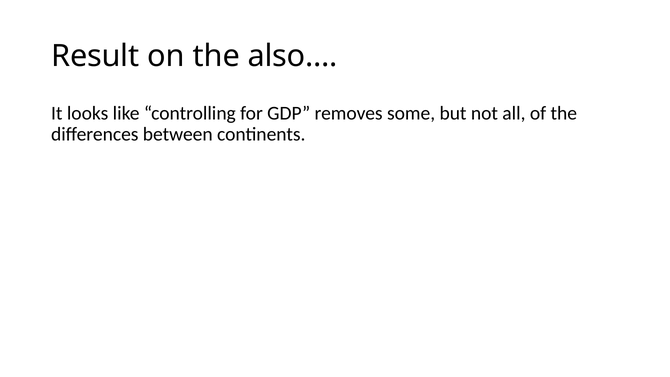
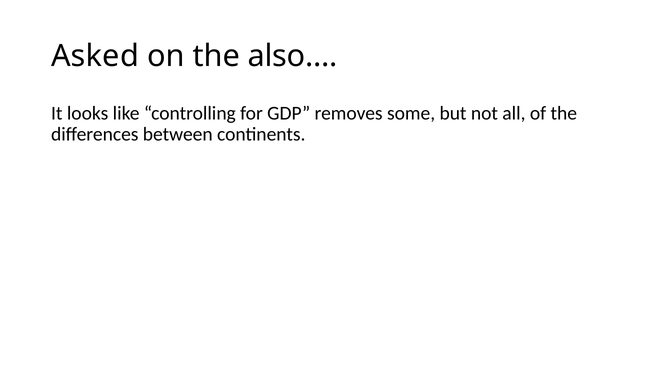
Result: Result -> Asked (95, 56)
